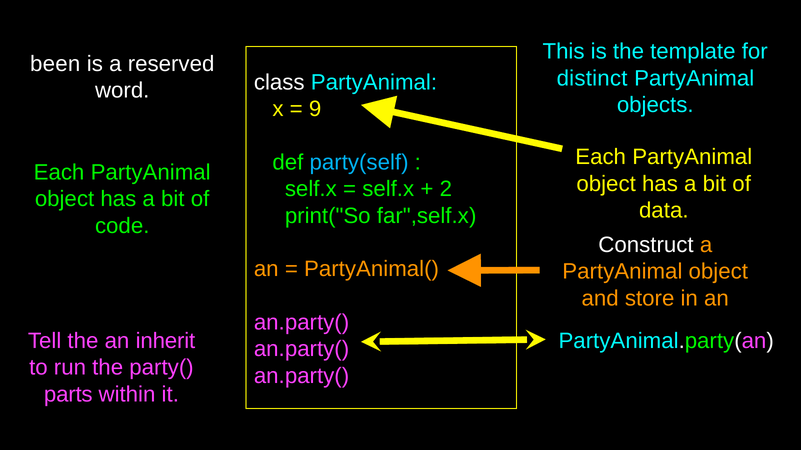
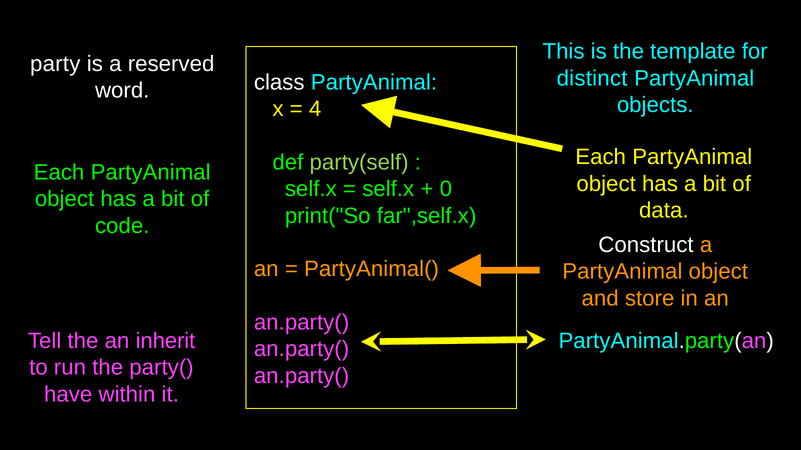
been: been -> party (55, 64)
9: 9 -> 4 (315, 109)
party(self colour: light blue -> light green (359, 163)
2: 2 -> 0 (446, 189)
parts: parts -> have (68, 395)
